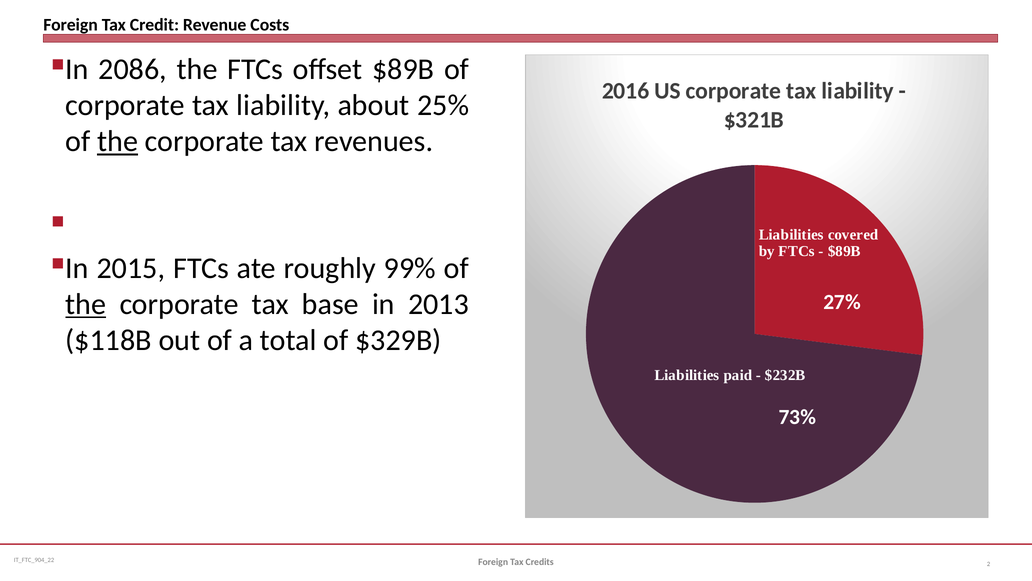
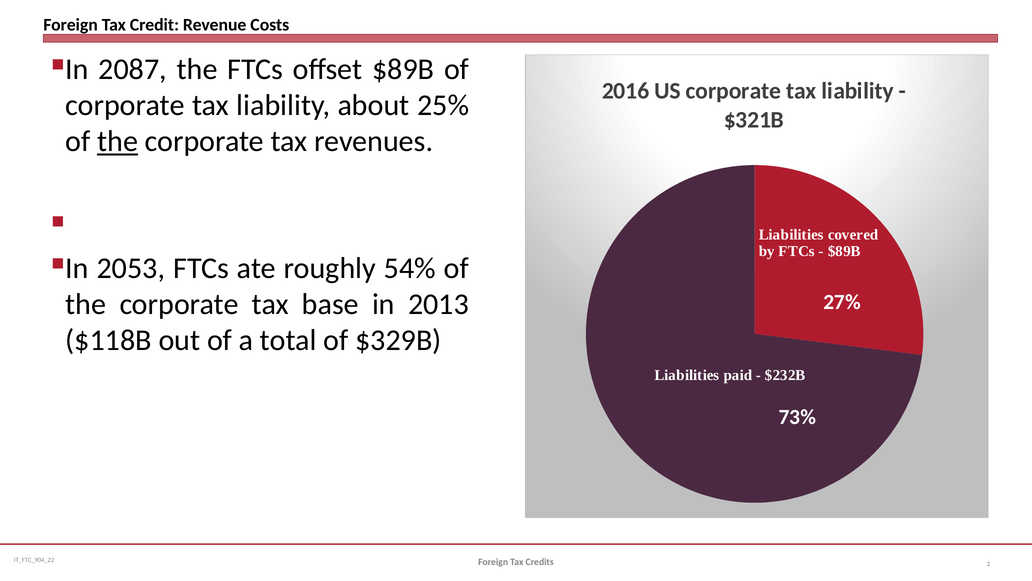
2086: 2086 -> 2087 (133, 69)
2015: 2015 -> 2053 (131, 268)
99%: 99% -> 54% (410, 268)
the underline: present -> none (86, 304)
